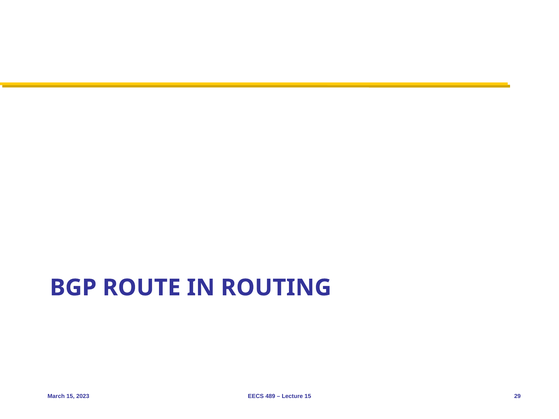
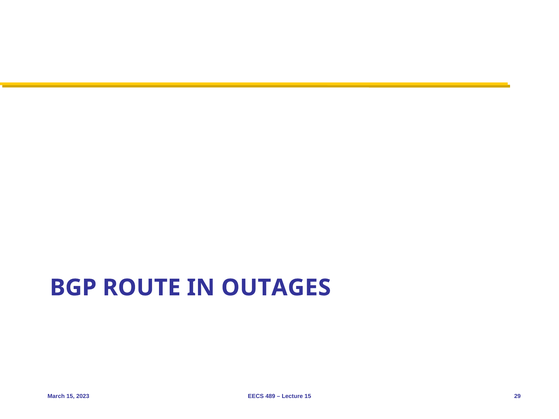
ROUTING: ROUTING -> OUTAGES (276, 288)
